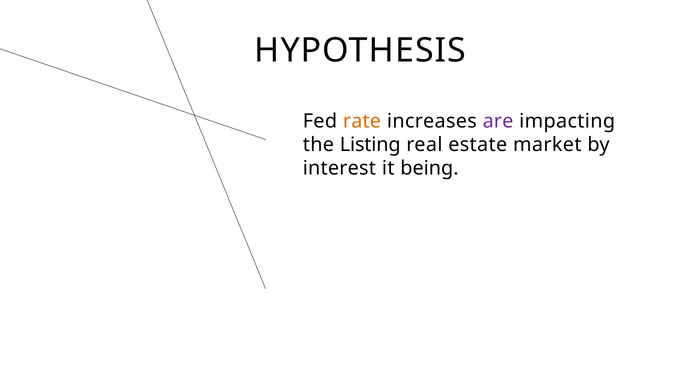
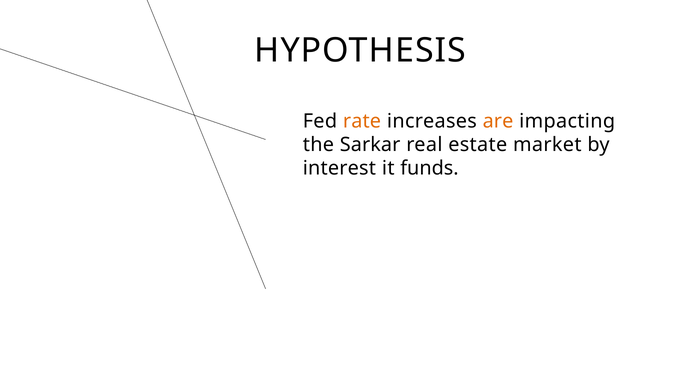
are colour: purple -> orange (498, 121)
Listing: Listing -> Sarkar (370, 145)
being: being -> funds (429, 169)
